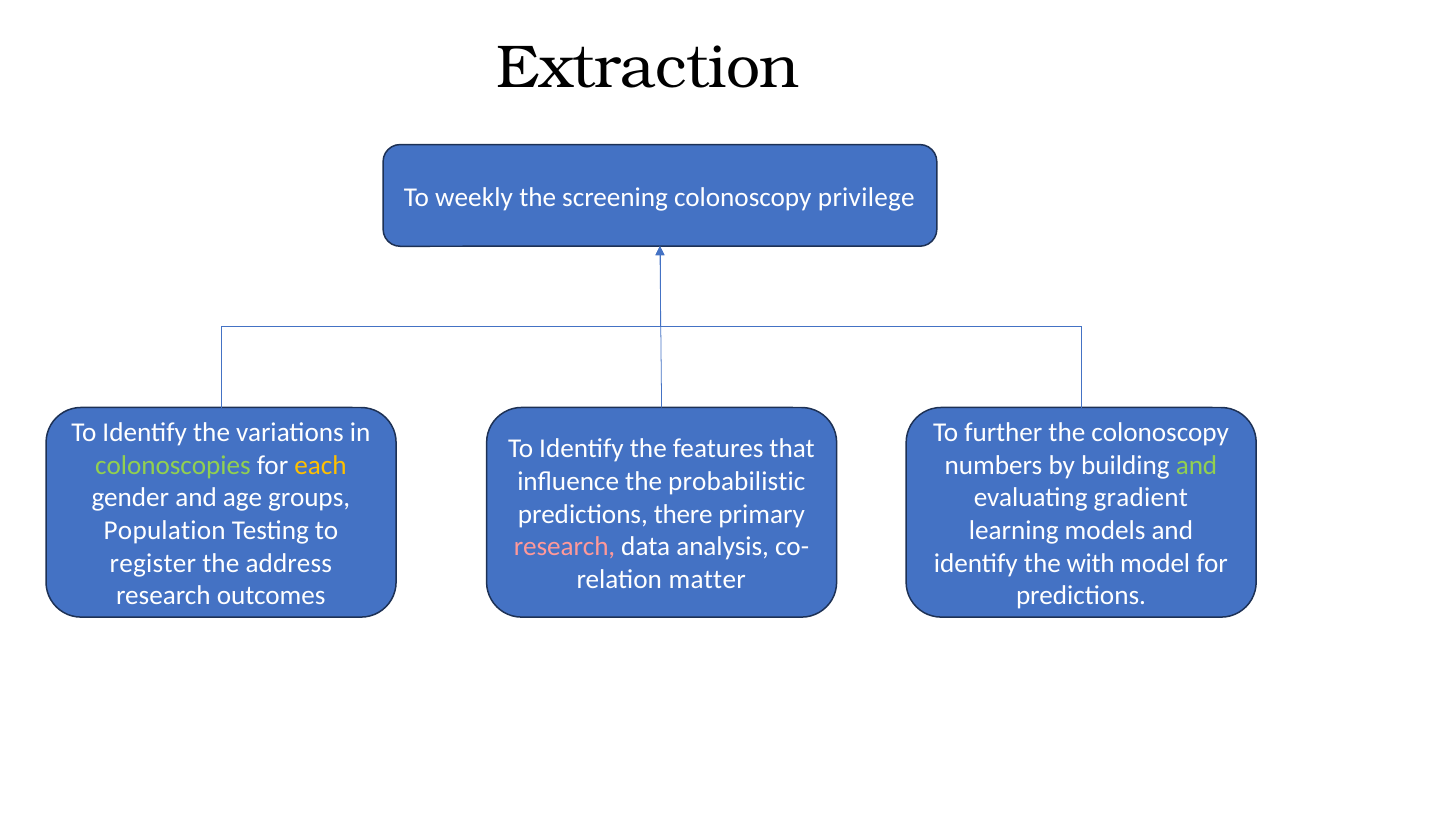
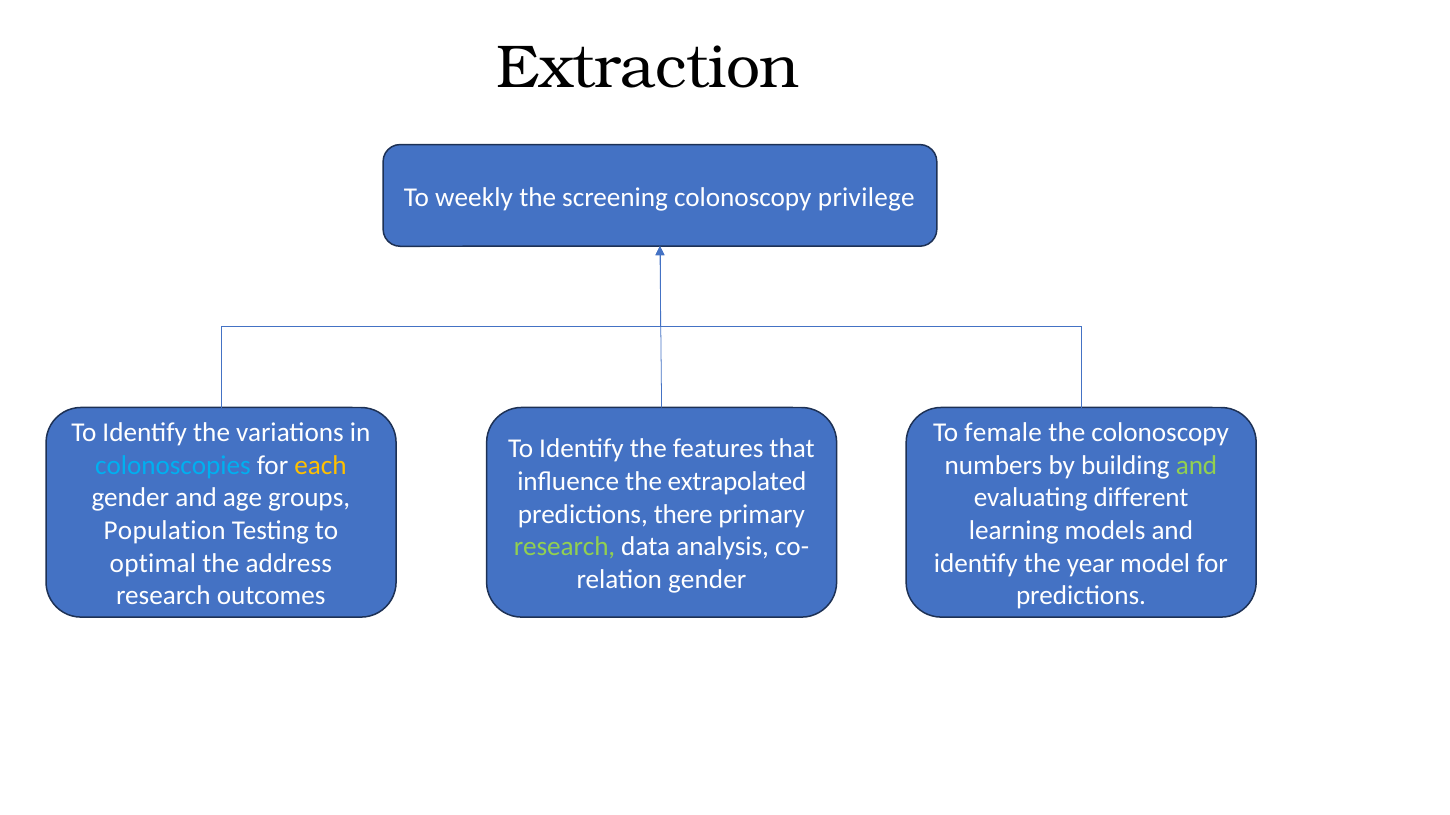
further: further -> female (1003, 433)
colonoscopies colour: light green -> light blue (173, 466)
probabilistic: probabilistic -> extrapolated (737, 482)
gradient: gradient -> different (1141, 498)
research colour: pink -> light green (565, 547)
register: register -> optimal (153, 564)
with: with -> year (1091, 564)
matter: matter -> gender (707, 580)
